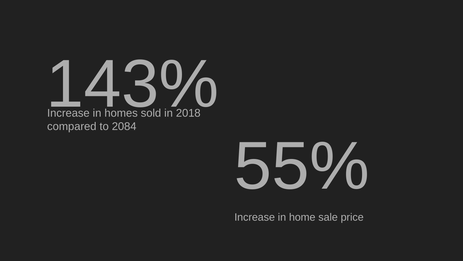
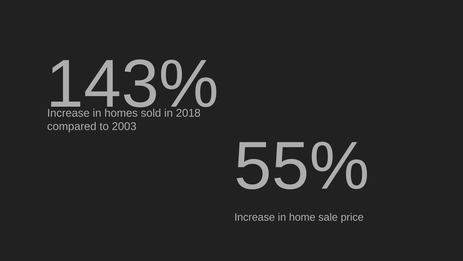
2084: 2084 -> 2003 (124, 126)
